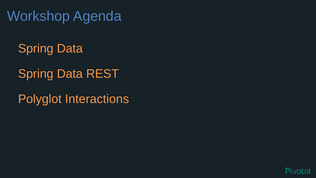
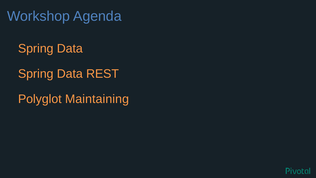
Interactions: Interactions -> Maintaining (97, 99)
